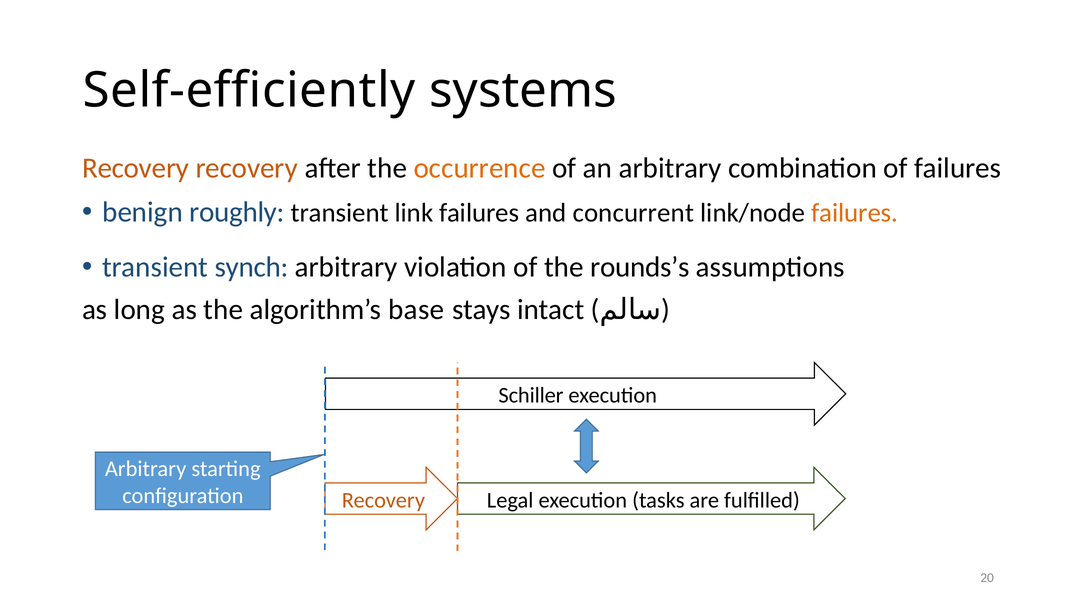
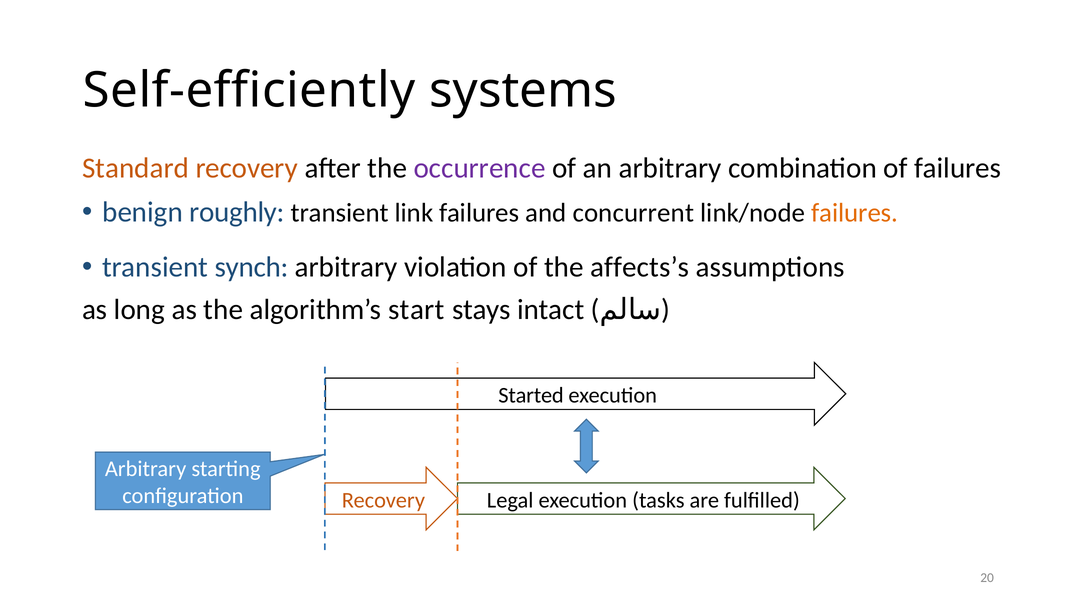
Recovery: Recovery -> Standard (135, 168)
occurrence colour: orange -> purple (480, 168)
rounds’s: rounds’s -> affects’s (640, 267)
base: base -> start (416, 310)
Schiller: Schiller -> Started (531, 395)
